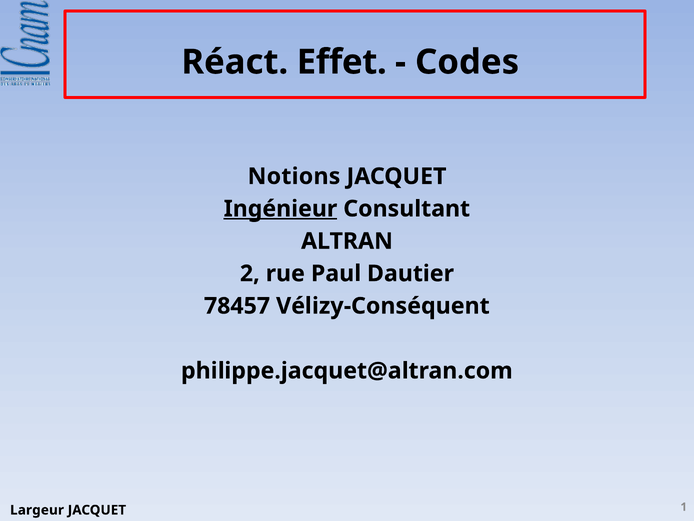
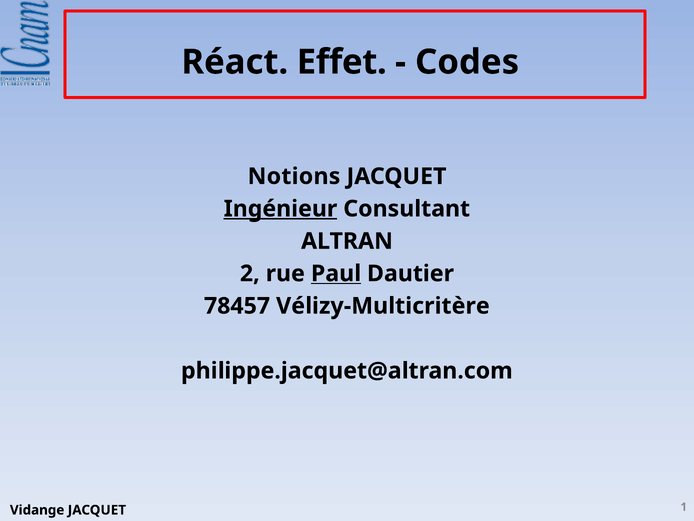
Paul underline: none -> present (336, 273)
Vélizy-Conséquent: Vélizy-Conséquent -> Vélizy-Multicritère (383, 306)
Largeur: Largeur -> Vidange (37, 510)
